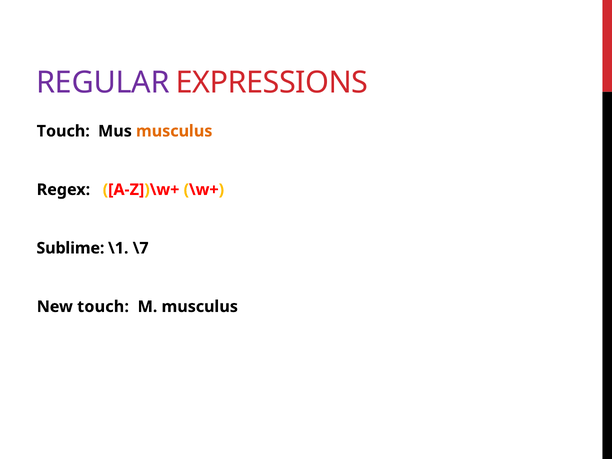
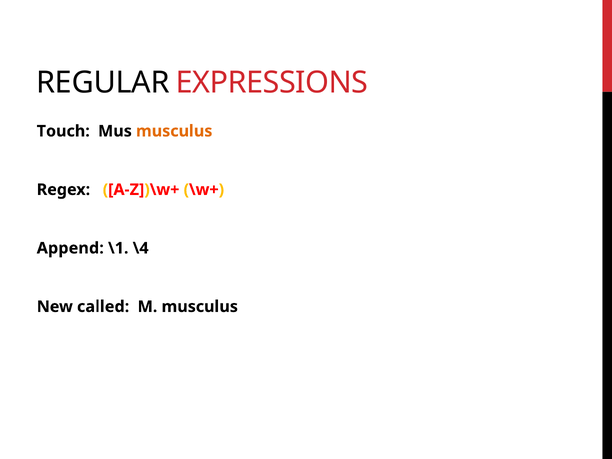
REGULAR colour: purple -> black (103, 83)
Sublime: Sublime -> Append (70, 248)
\7: \7 -> \4 (141, 248)
New touch: touch -> called (103, 307)
